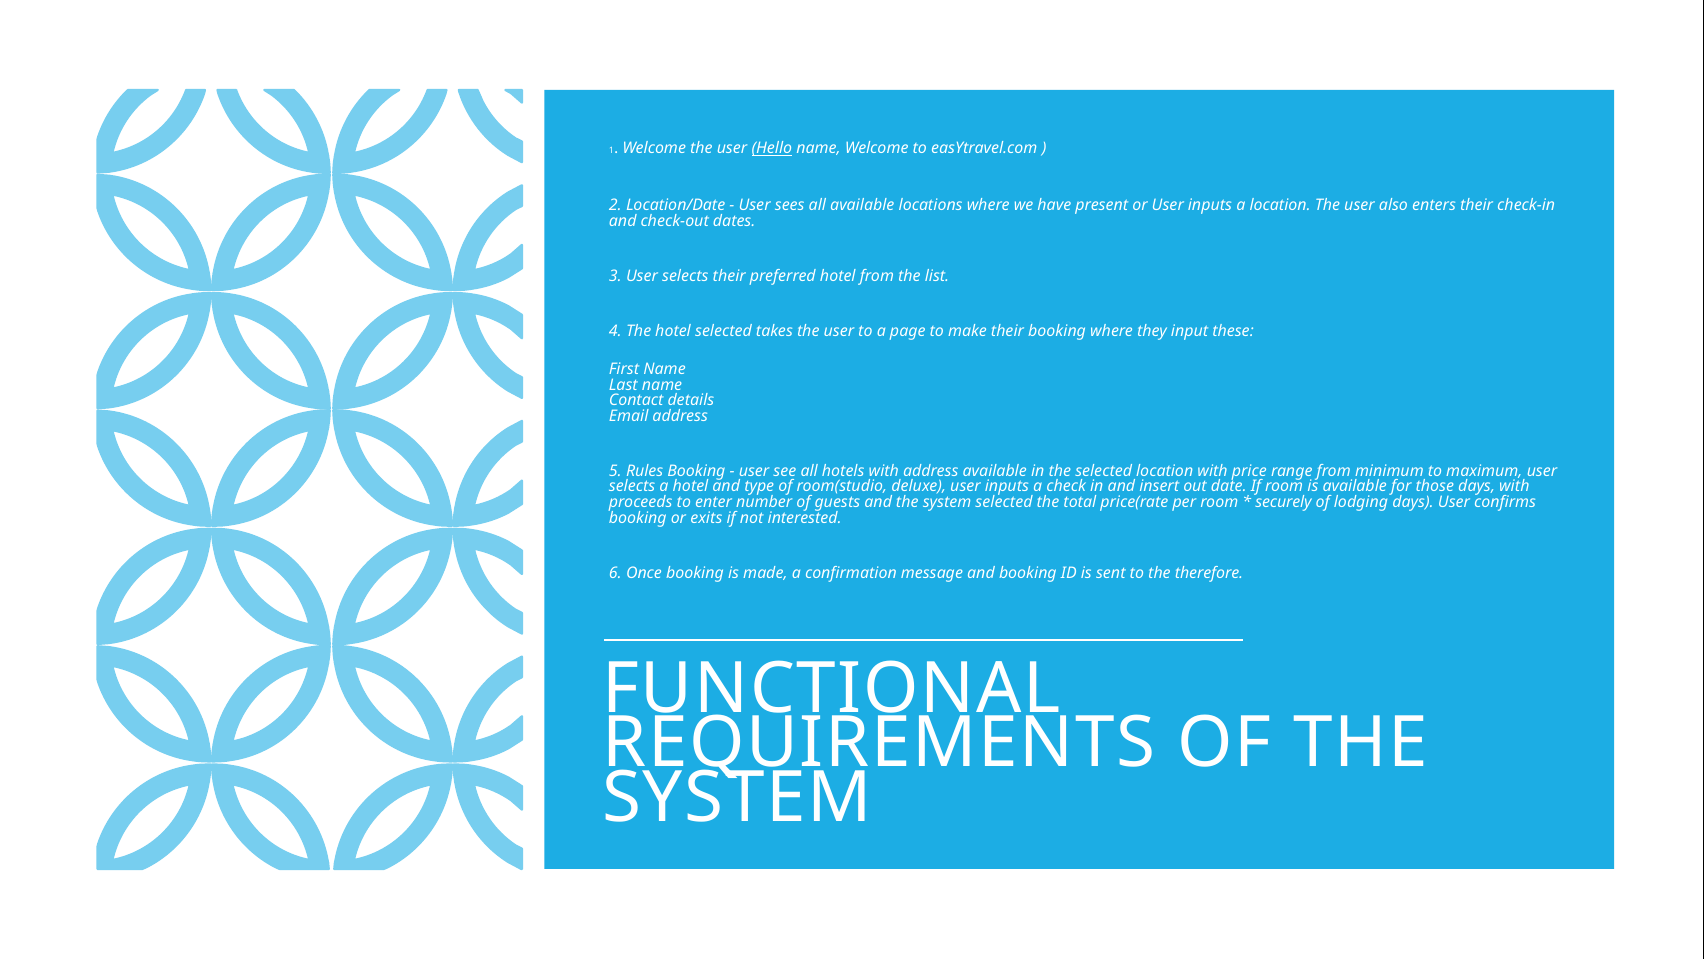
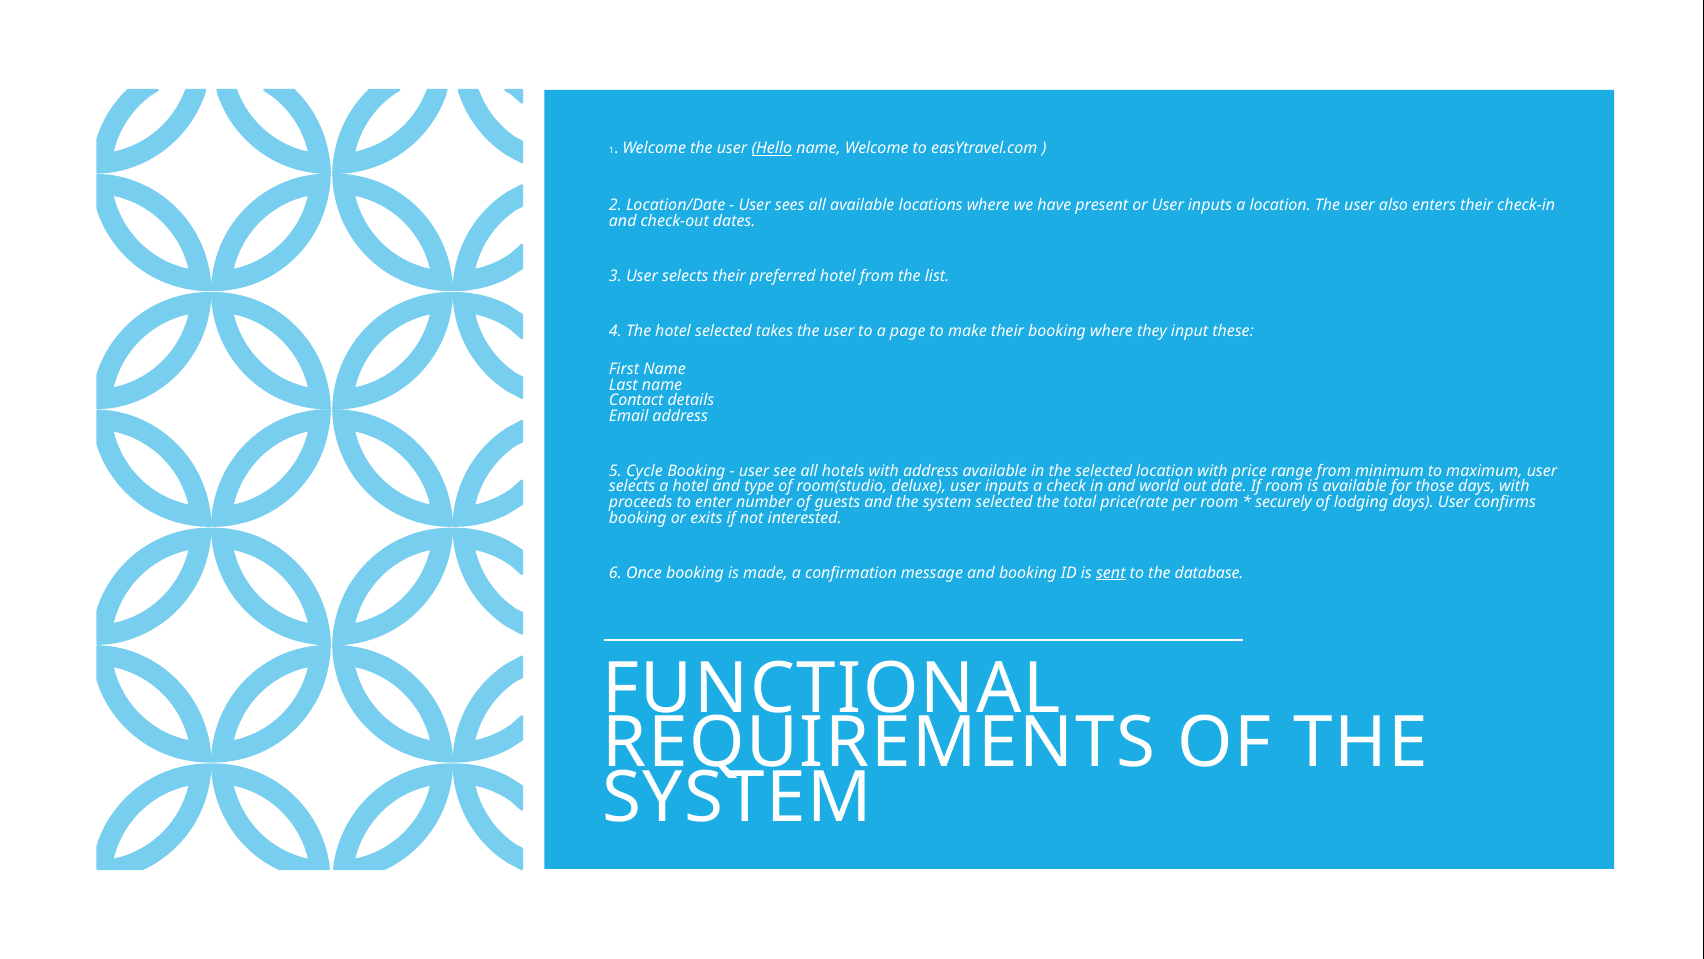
Rules: Rules -> Cycle (645, 471)
insert: insert -> world (1159, 486)
sent underline: none -> present (1111, 573)
therefore: therefore -> database (1209, 573)
